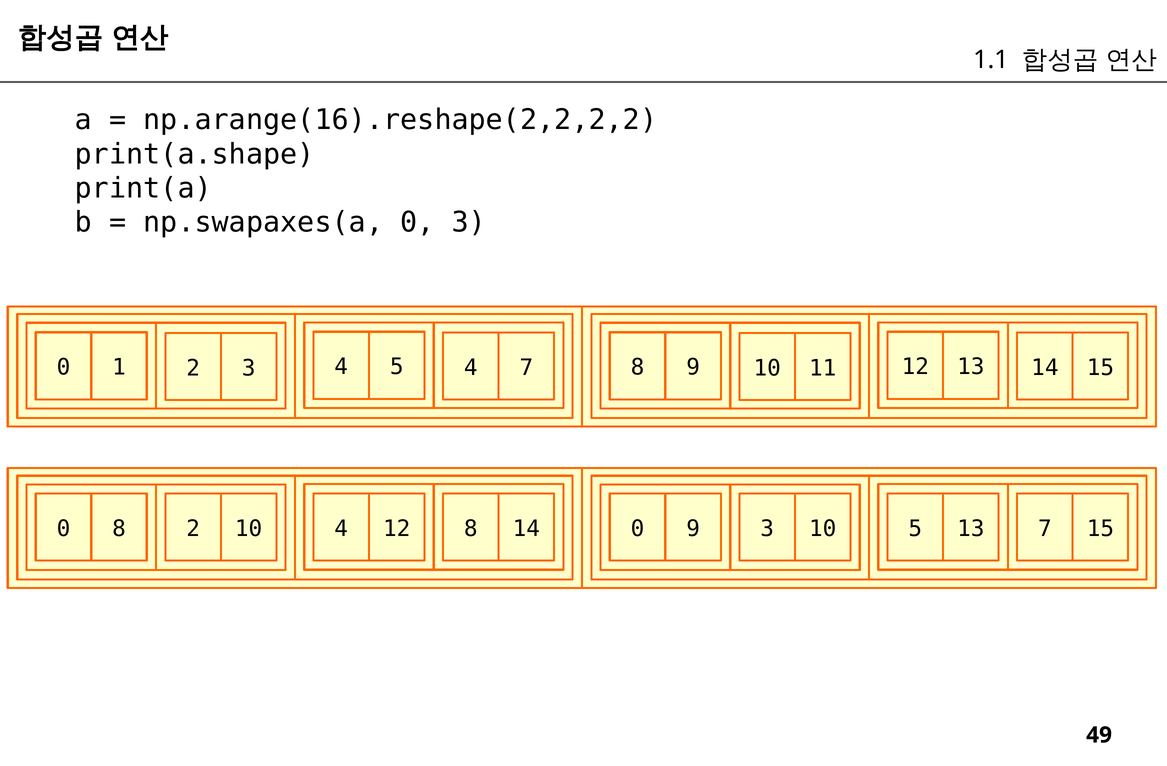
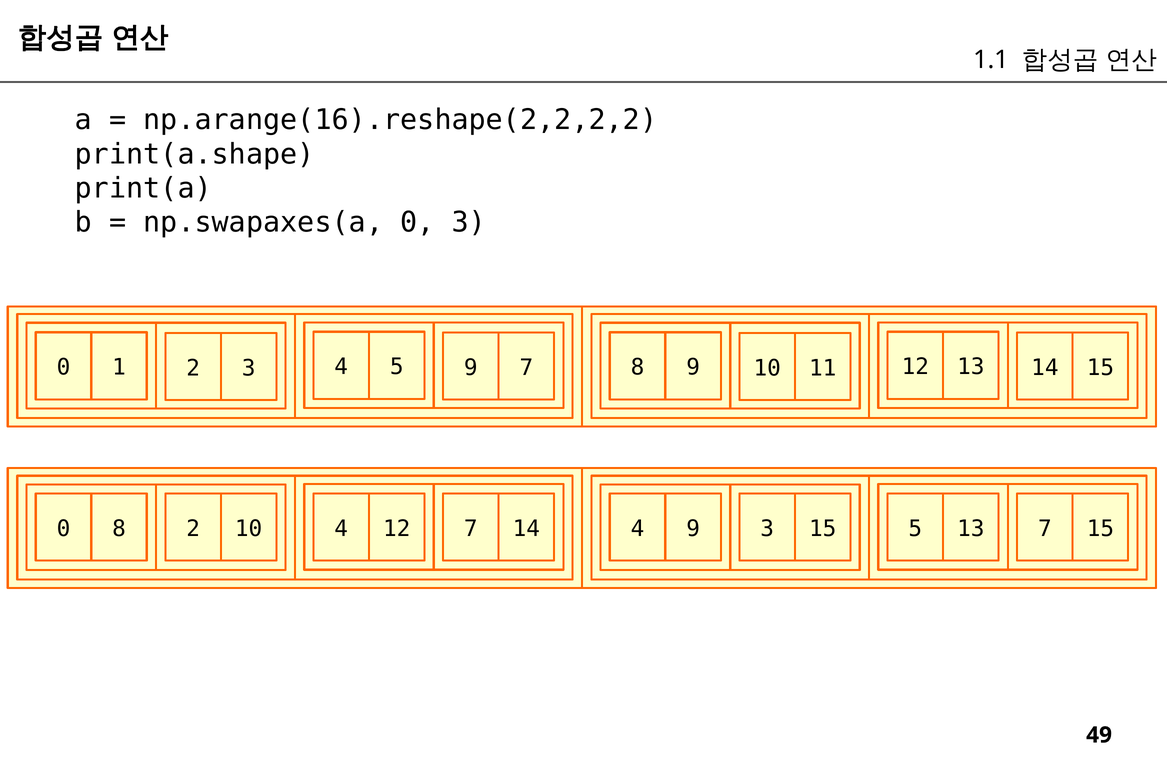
5 4: 4 -> 9 (471, 368)
12 8: 8 -> 7 (471, 529)
14 0: 0 -> 4 (638, 529)
3 10: 10 -> 15 (823, 529)
